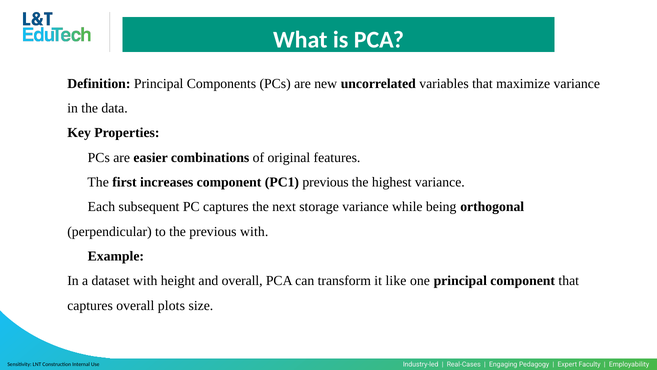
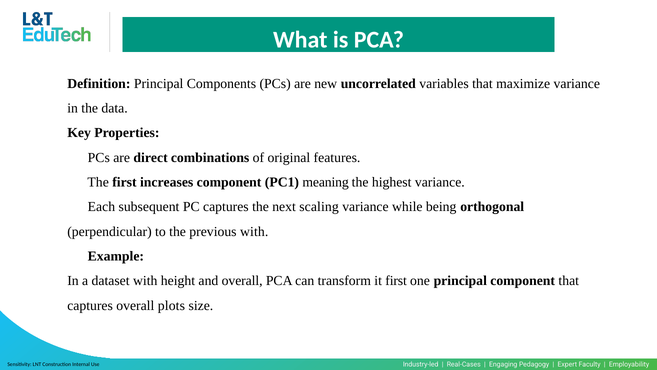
easier: easier -> direct (151, 157)
PC1 previous: previous -> meaning (326, 182)
storage: storage -> scaling (319, 207)
it like: like -> first (396, 281)
